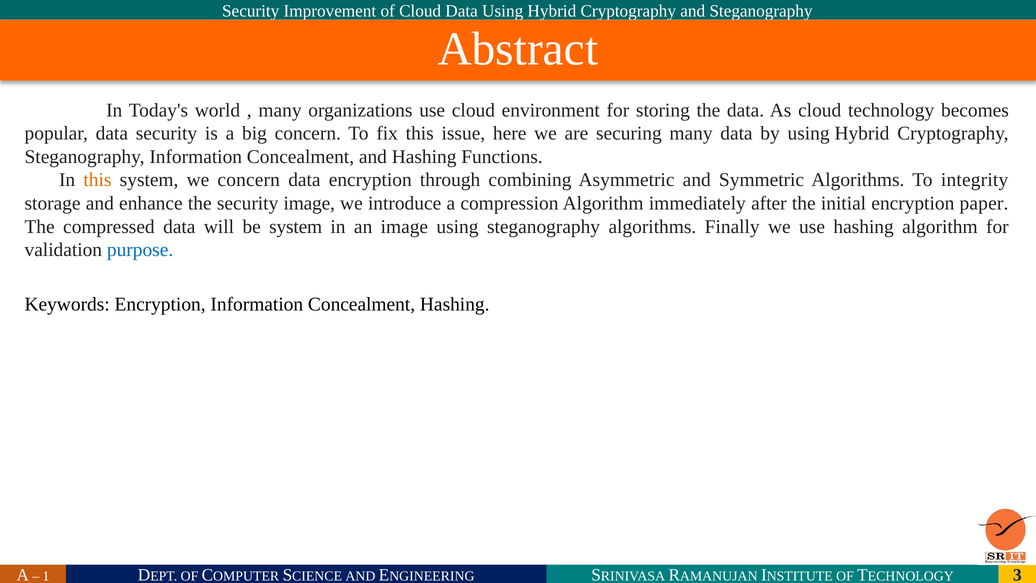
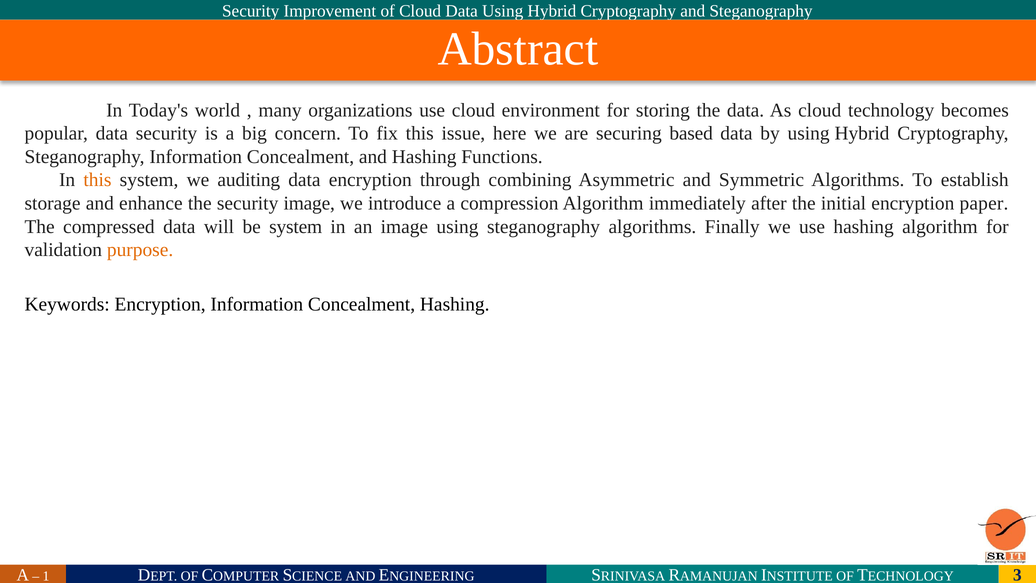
securing many: many -> based (691, 133)
we concern: concern -> auditing (249, 180)
integrity: integrity -> establish (975, 180)
purpose colour: blue -> orange (140, 250)
